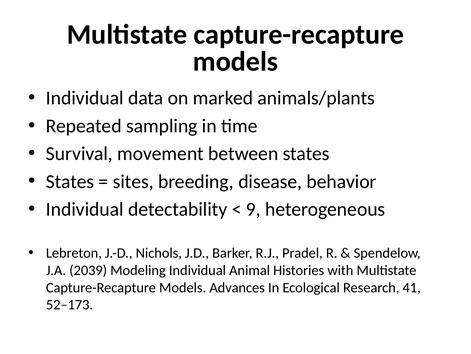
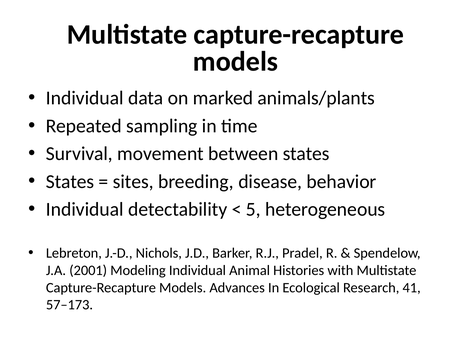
9: 9 -> 5 (253, 209)
2039: 2039 -> 2001 (88, 270)
52–173: 52–173 -> 57–173 (69, 304)
